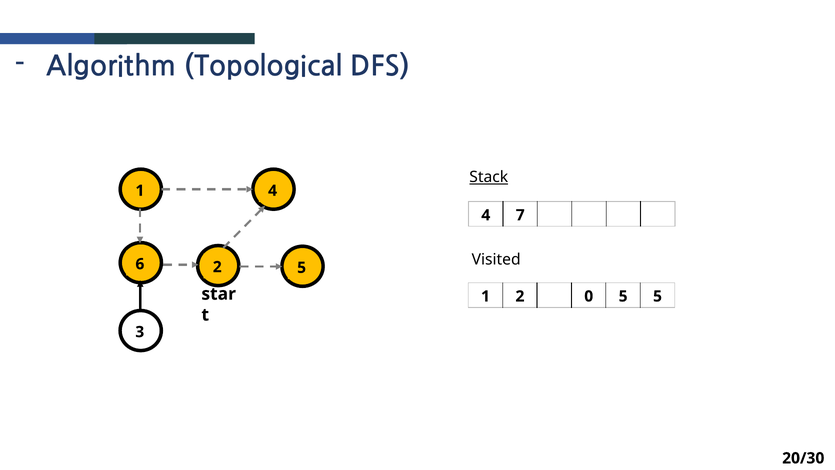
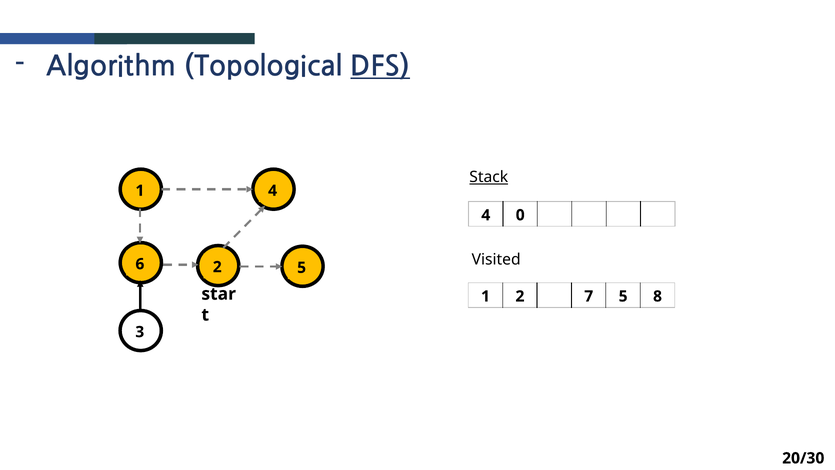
DFS underline: none -> present (380, 66)
7: 7 -> 0 (520, 215)
0: 0 -> 7 (589, 296)
5 5: 5 -> 8 (658, 296)
